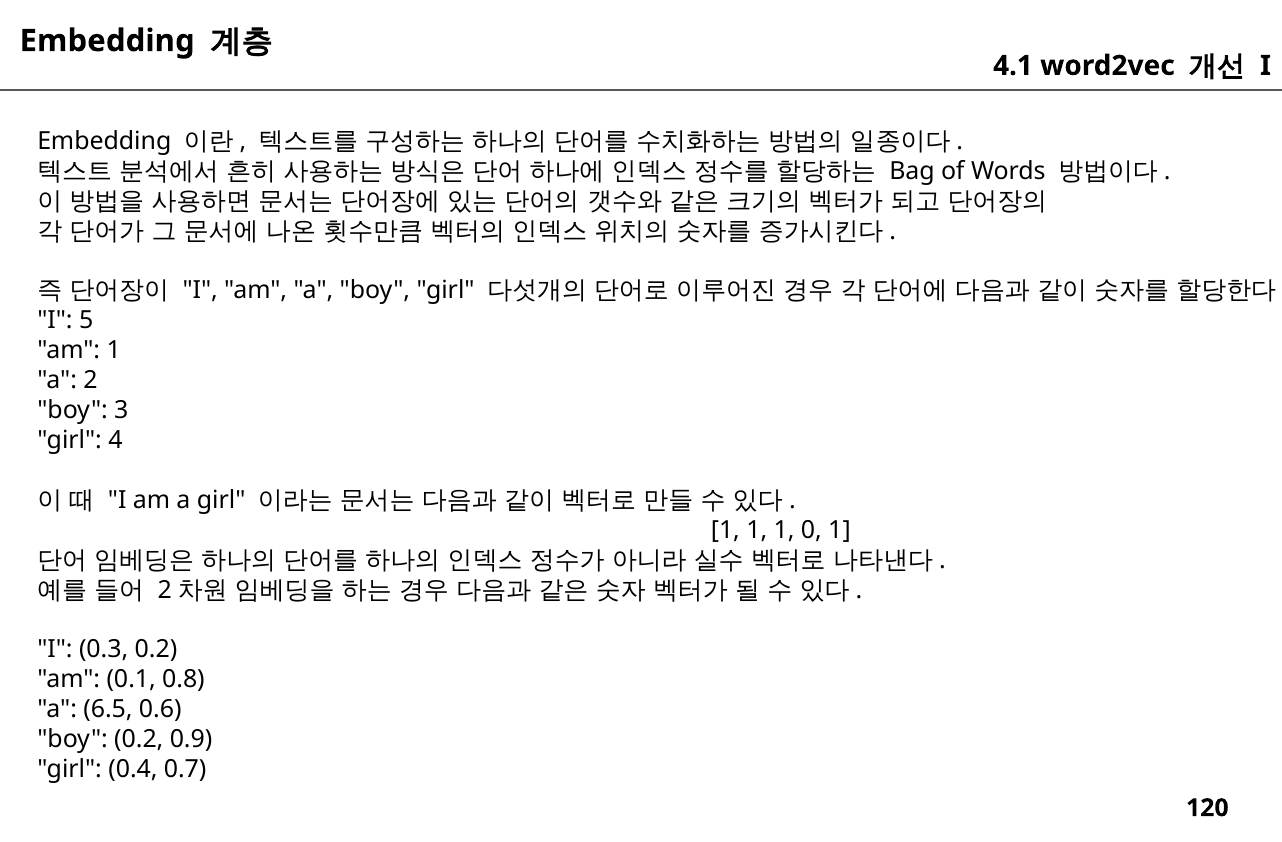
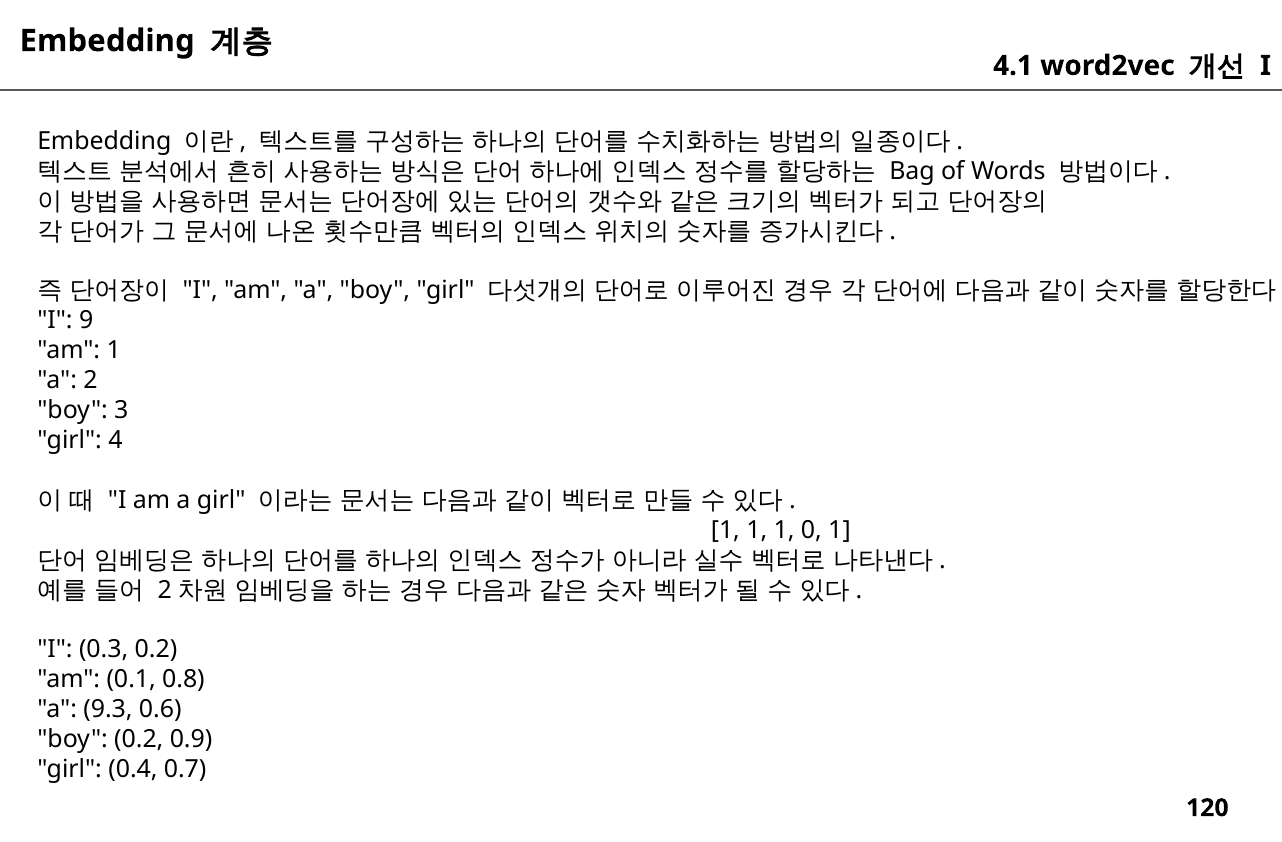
5: 5 -> 9 (86, 321)
6.5: 6.5 -> 9.3 (108, 710)
